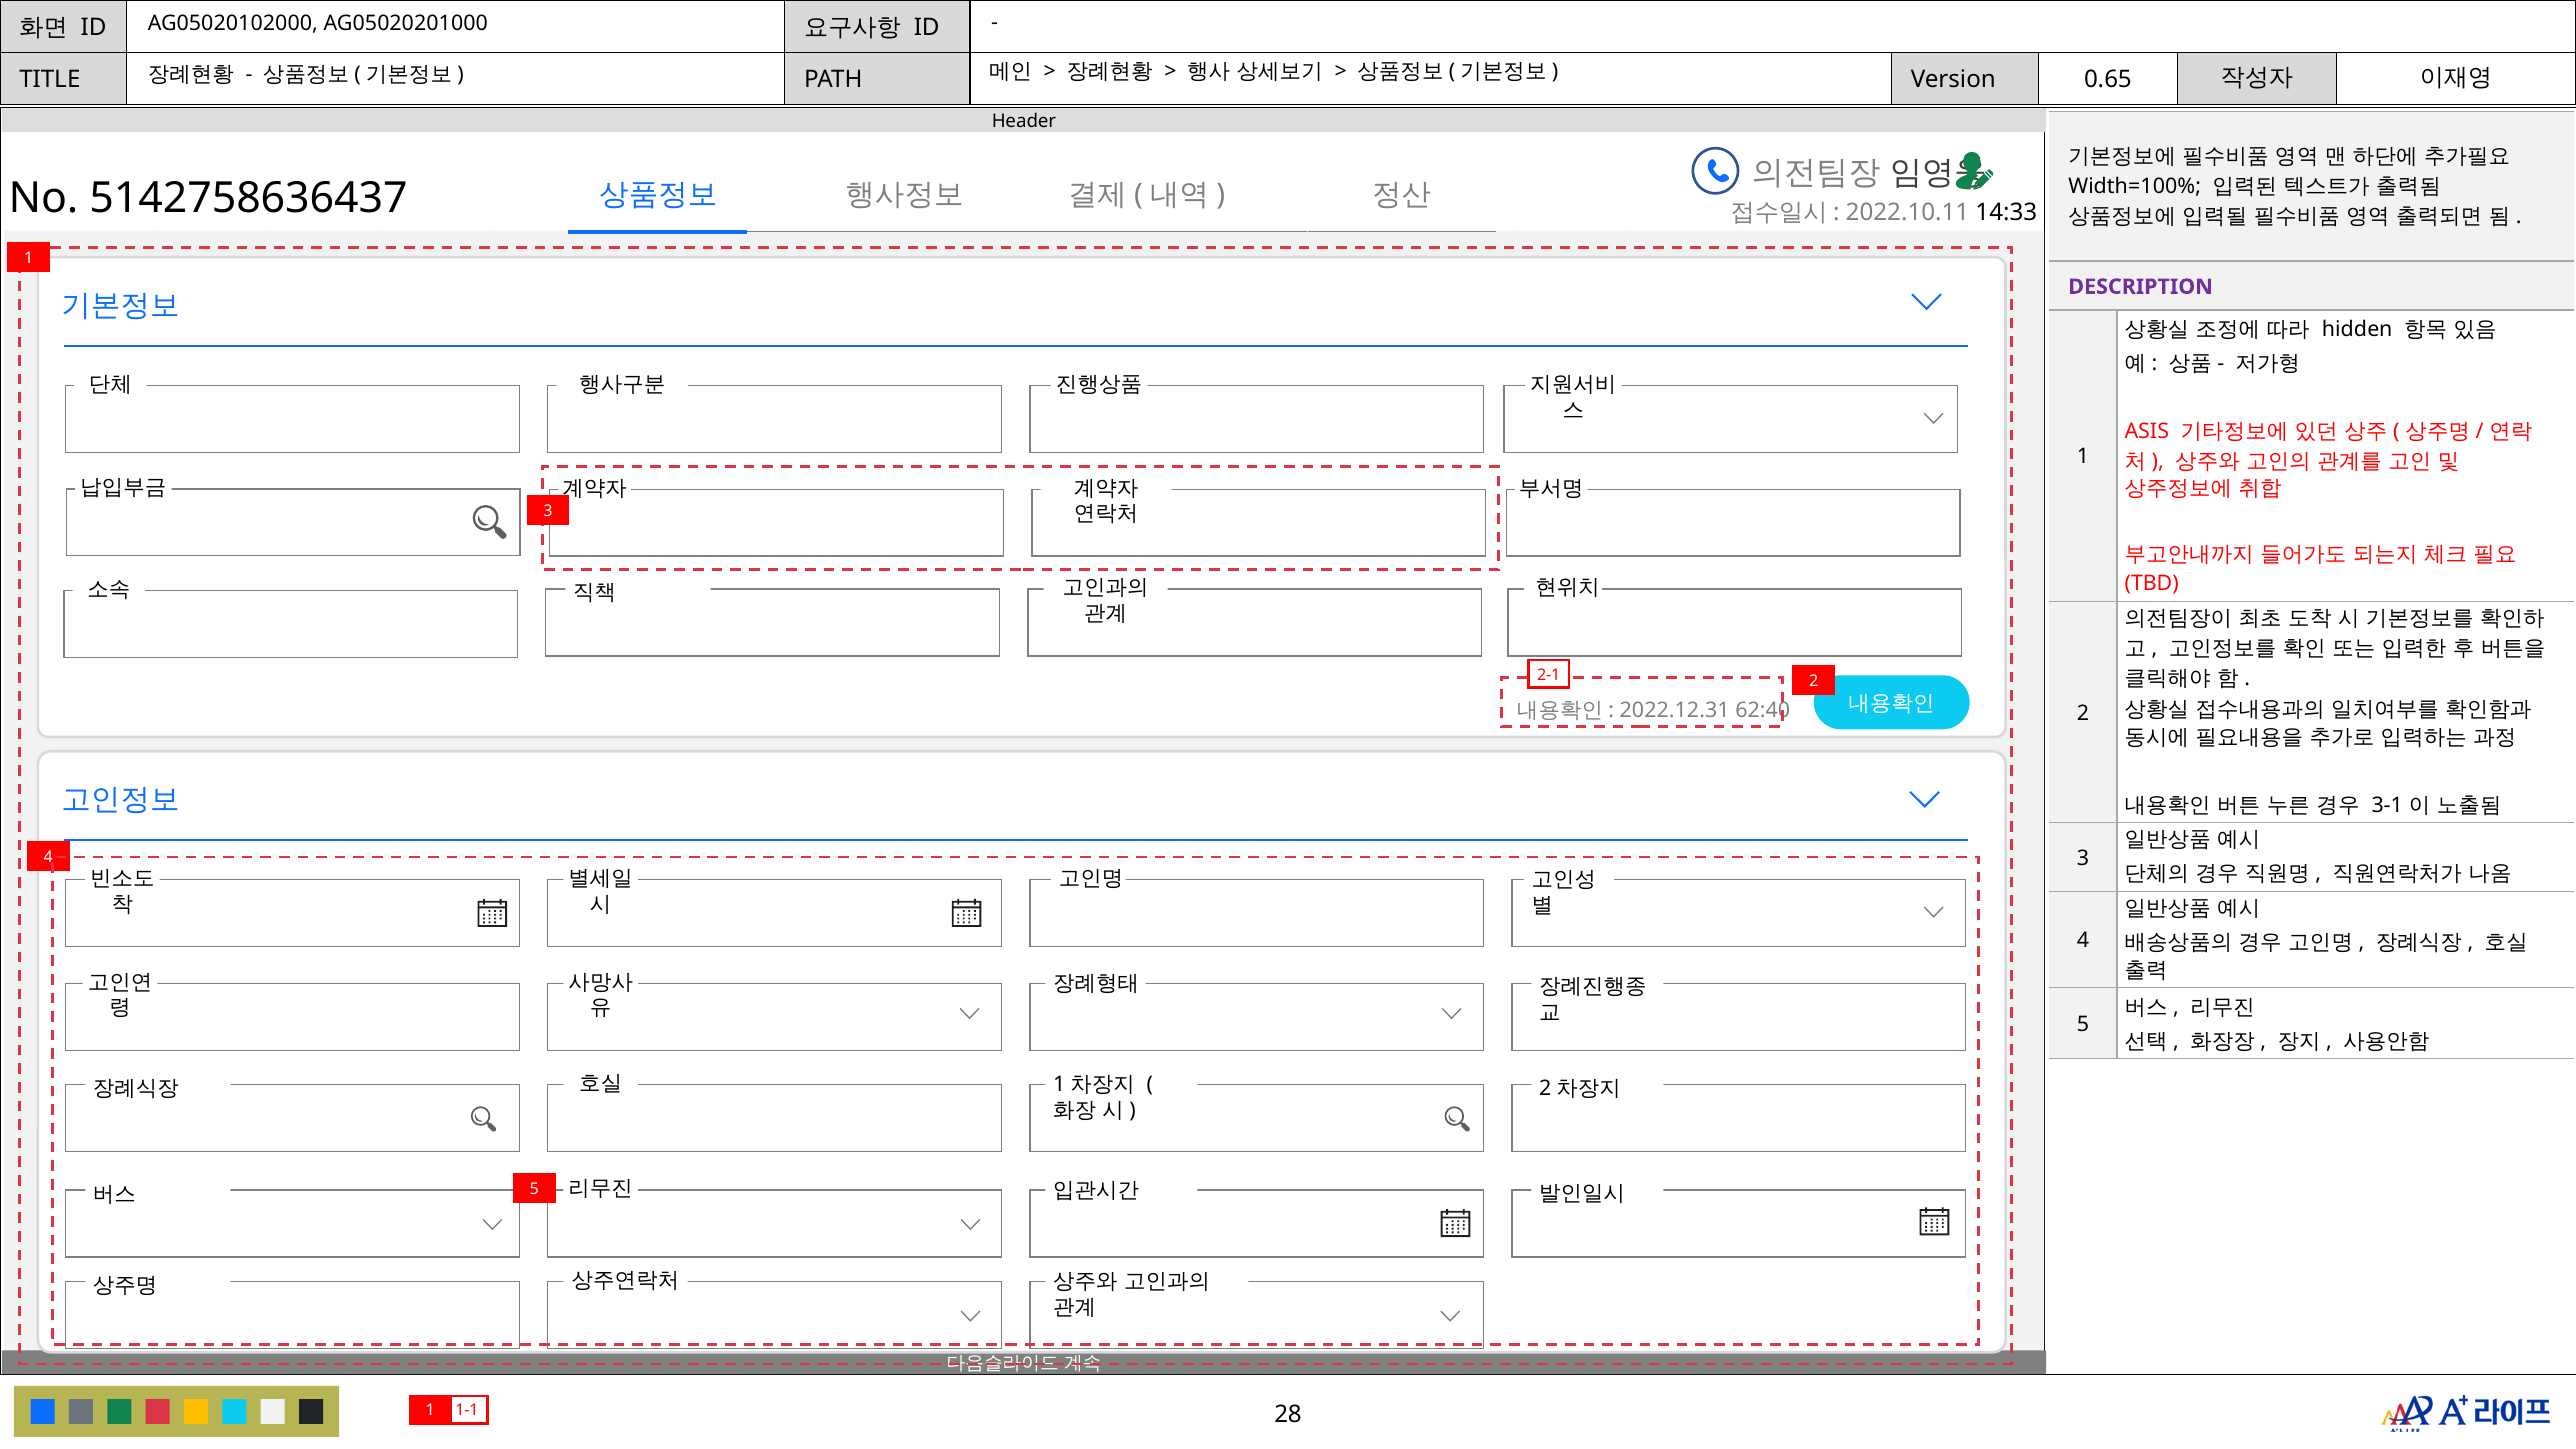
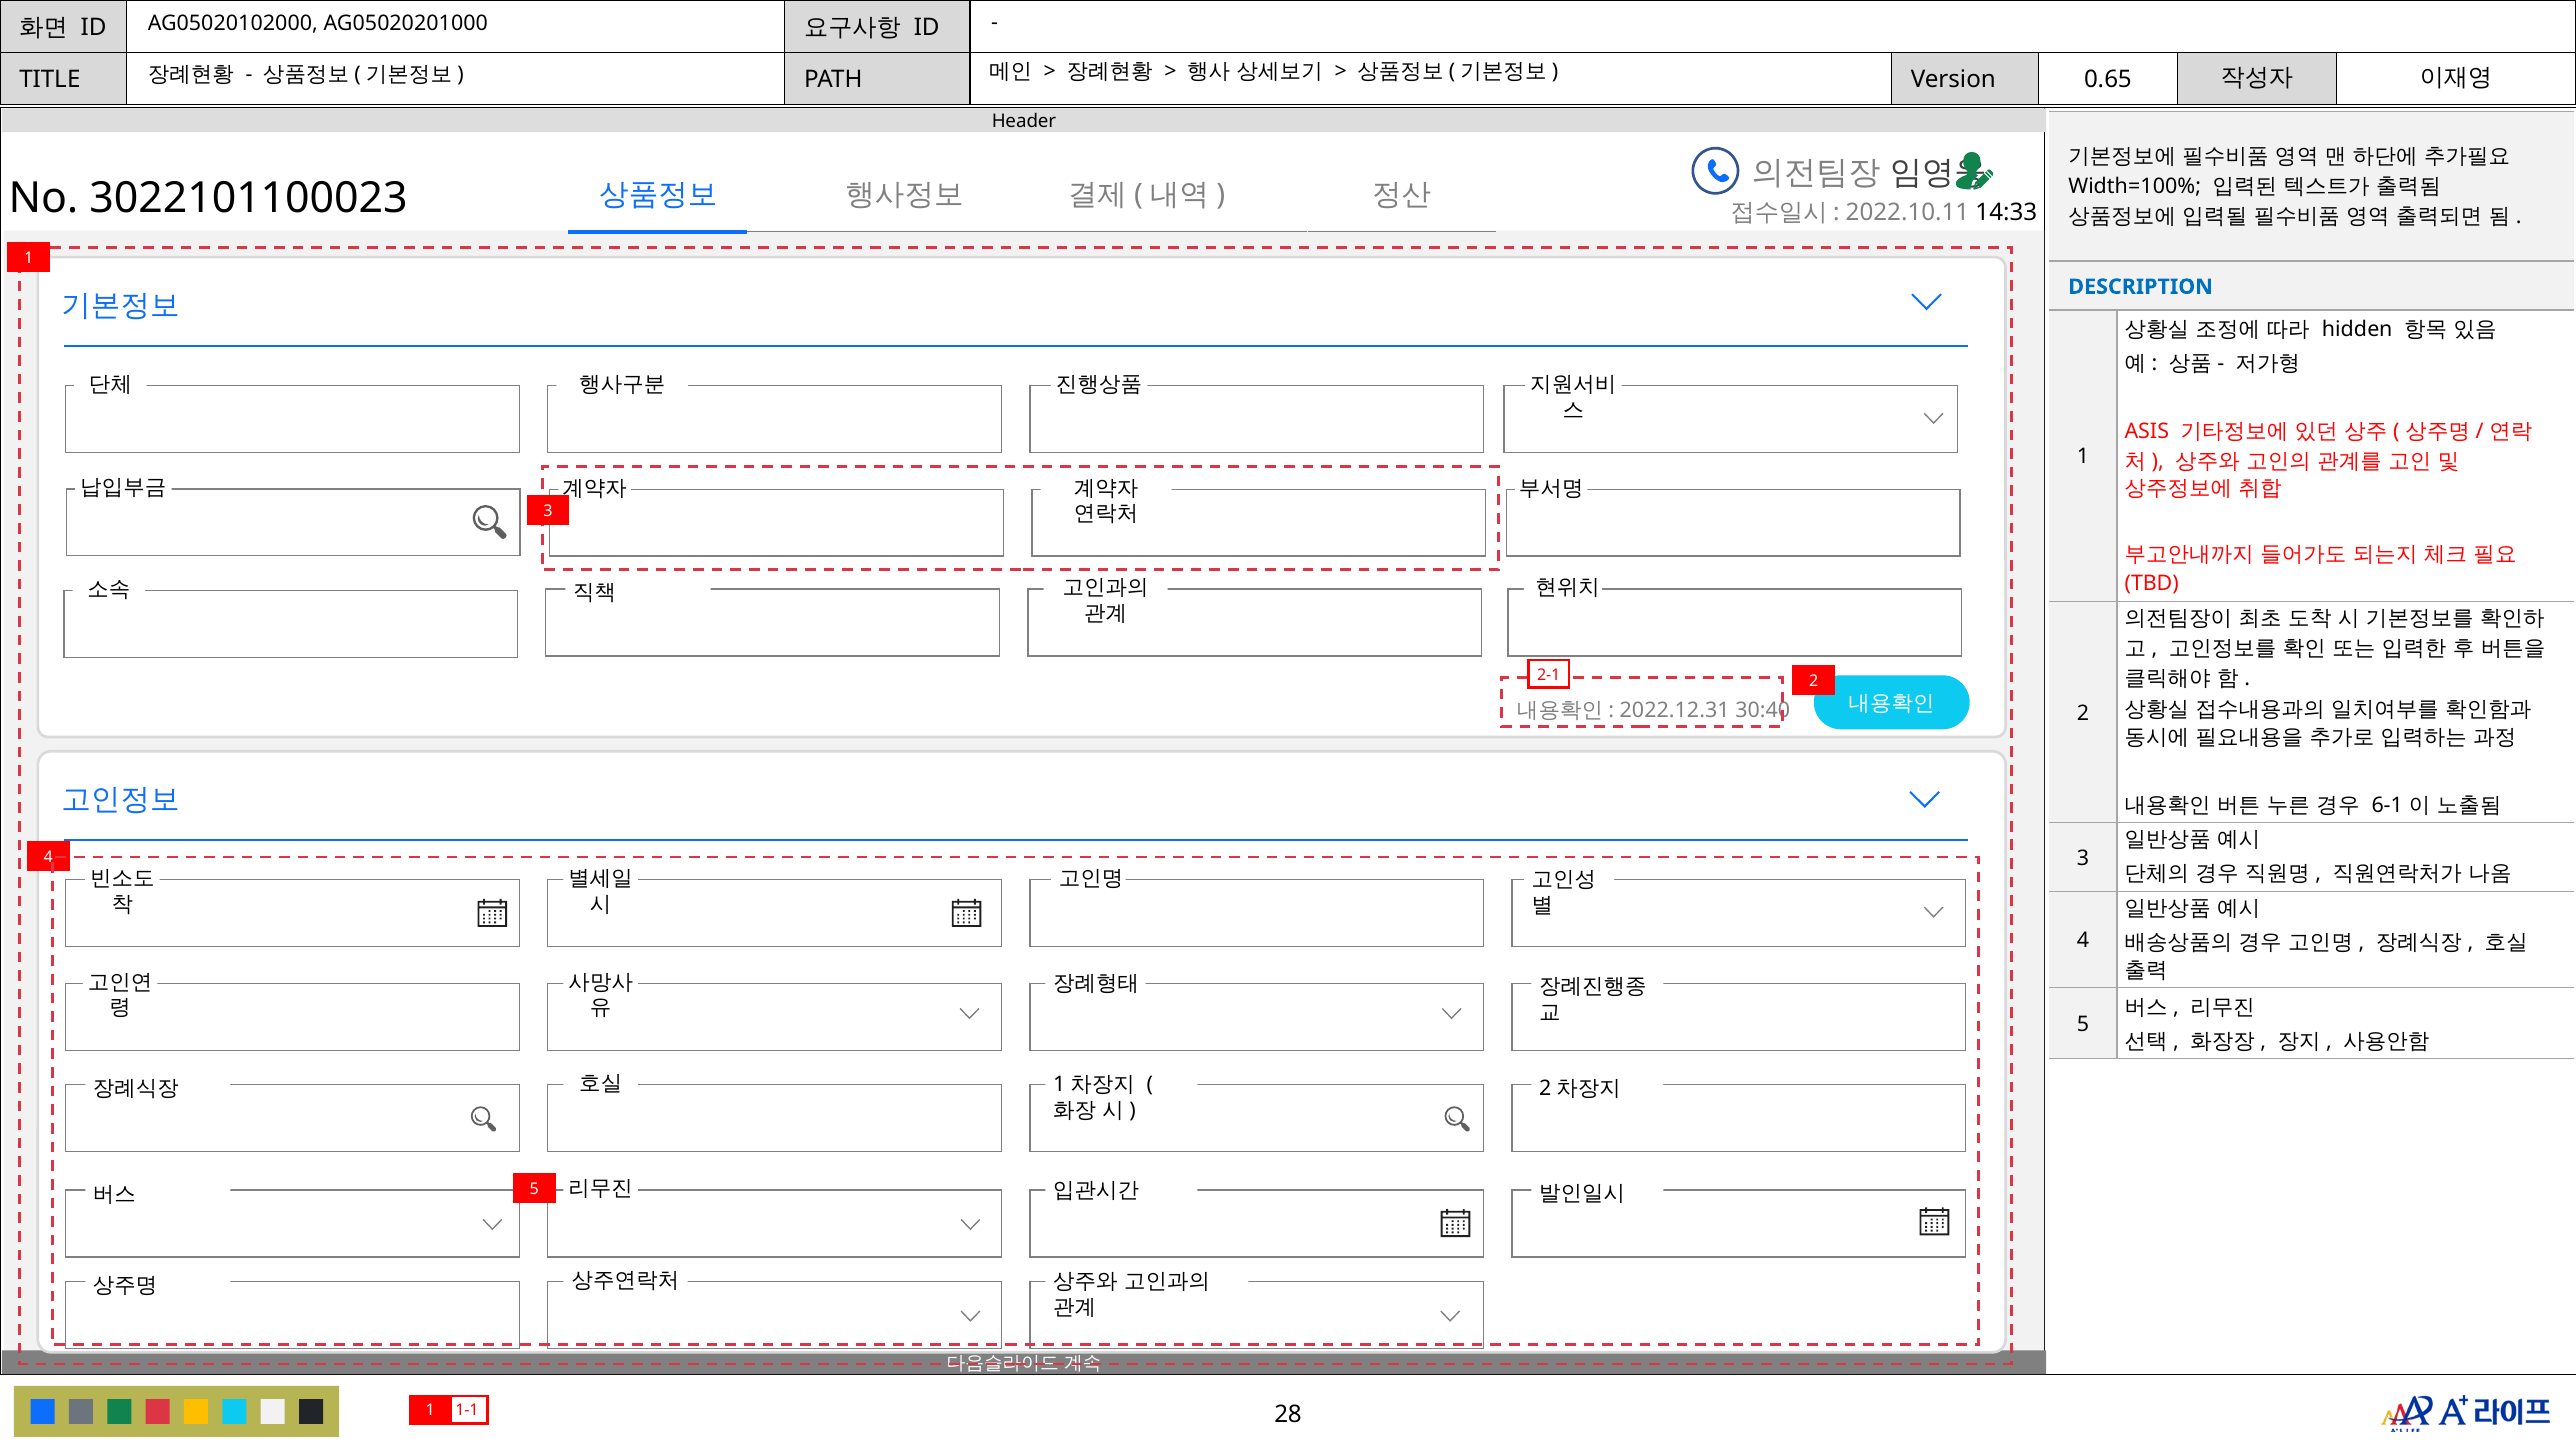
5142758636437: 5142758636437 -> 3022101100023 (249, 199)
DESCRIPTION colour: purple -> blue (2141, 287)
62:40: 62:40 -> 30:40 (1763, 710)
3-1: 3-1 -> 6-1 (2387, 805)
